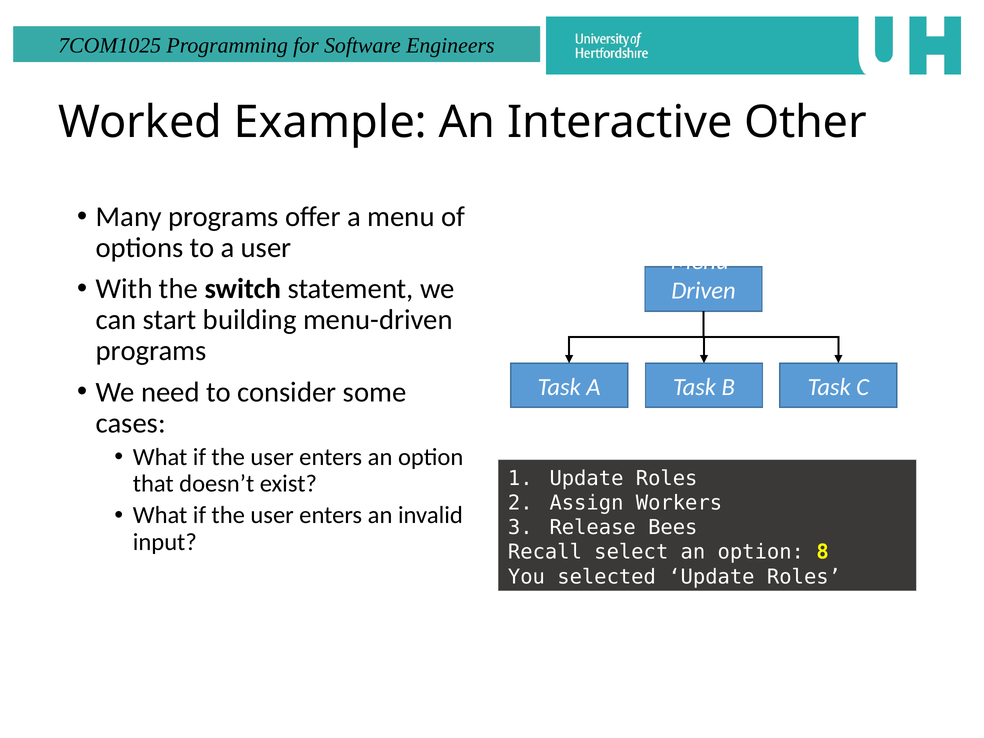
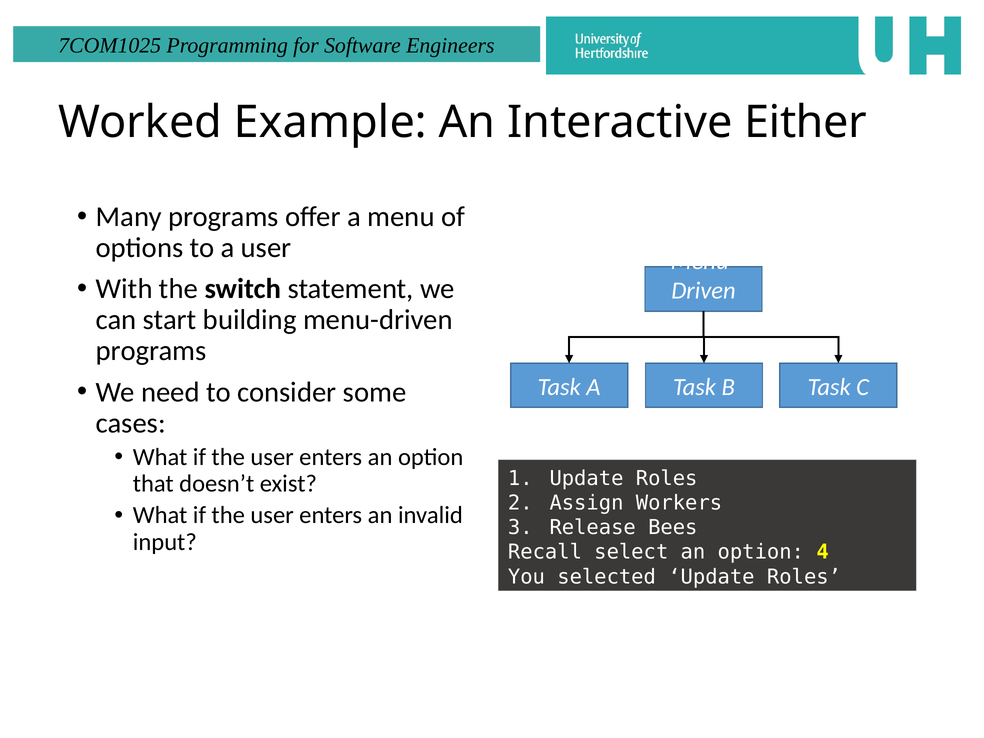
Other: Other -> Either (806, 123)
8: 8 -> 4 (823, 552)
